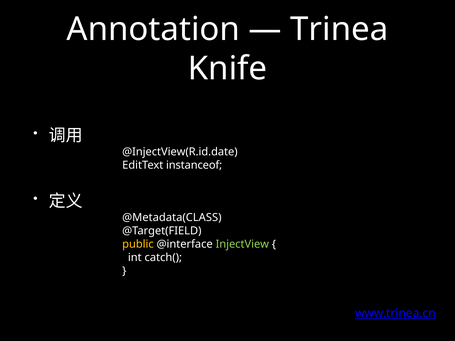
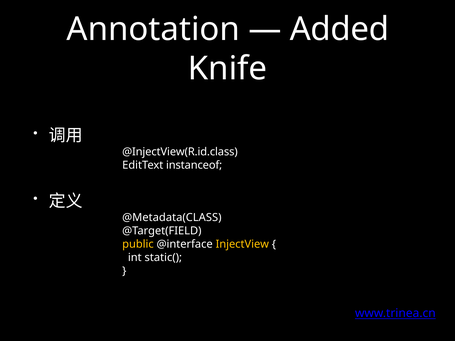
Trinea: Trinea -> Added (339, 29)
@InjectView(R.id.date: @InjectView(R.id.date -> @InjectView(R.id.class (180, 152)
InjectView colour: light green -> yellow (242, 244)
catch(: catch( -> static( (163, 258)
